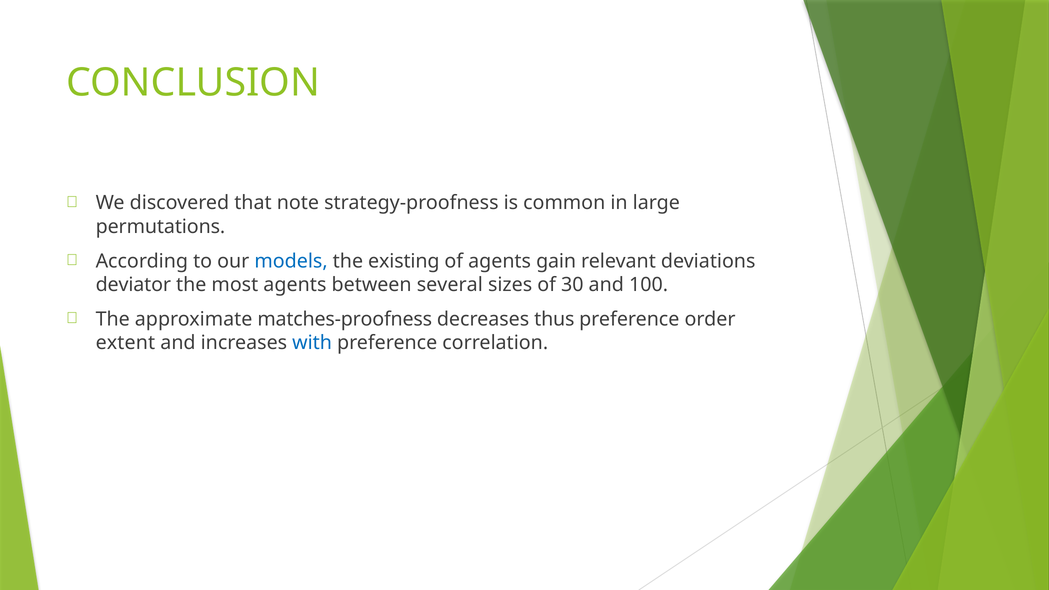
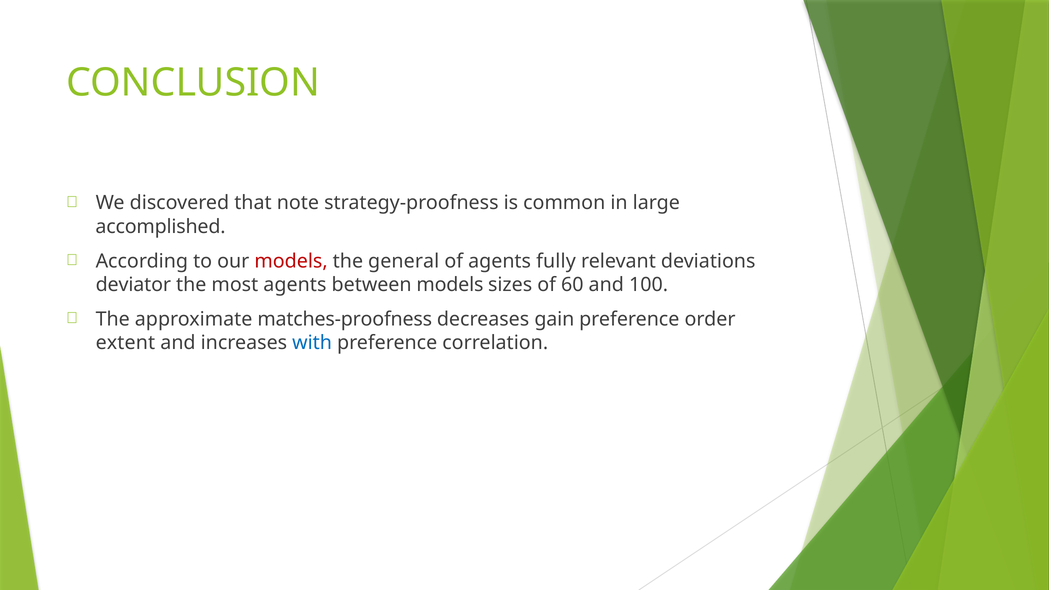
permutations: permutations -> accomplished (160, 227)
models colour: blue -> red (291, 261)
existing: existing -> general (404, 261)
gain: gain -> fully (556, 261)
between several: several -> models (450, 285)
30: 30 -> 60 (572, 285)
thus: thus -> gain (554, 319)
